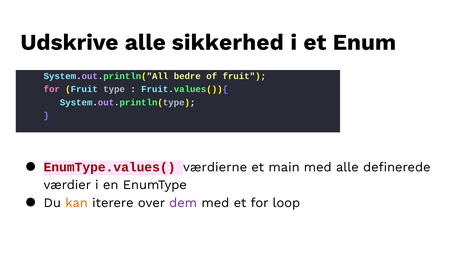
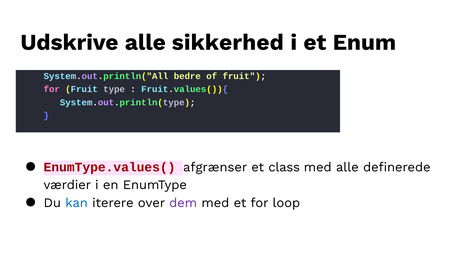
værdierne: værdierne -> afgrænser (215, 167)
main: main -> class (284, 167)
kan colour: orange -> blue (77, 203)
